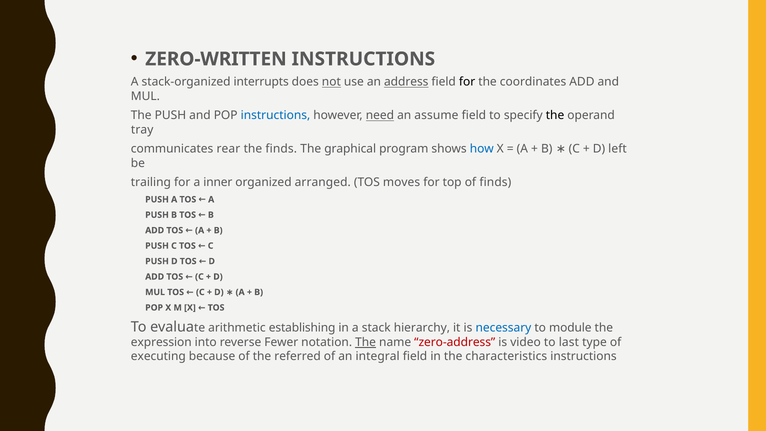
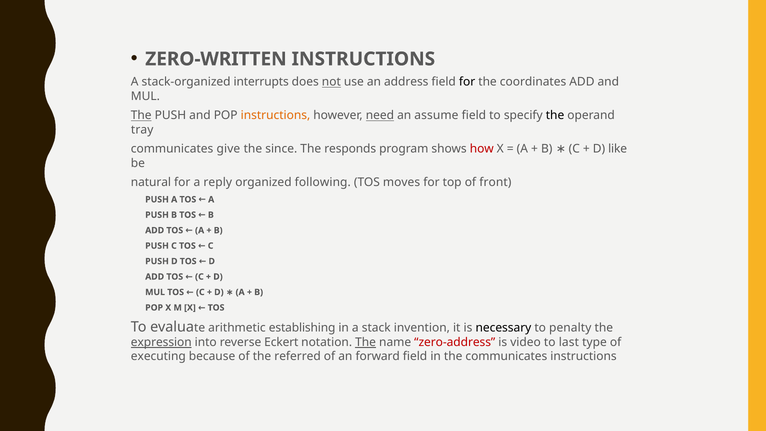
address underline: present -> none (406, 82)
The underline: none -> present (141, 115)
instructions colour: blue -> orange (275, 115)
rear: rear -> give (228, 149)
the finds: finds -> since (281, 149)
graphical: graphical -> responds (350, 149)
how colour: blue -> red (482, 149)
left: left -> like (618, 149)
trailing: trailing -> natural (151, 182)
inner: inner -> reply (218, 182)
arranged: arranged -> following (323, 182)
of finds: finds -> front (495, 182)
hierarchy: hierarchy -> invention (422, 327)
necessary colour: blue -> black (503, 327)
module: module -> penalty (570, 327)
expression underline: none -> present (161, 342)
Fewer: Fewer -> Eckert (281, 342)
integral: integral -> forward (378, 356)
the characteristics: characteristics -> communicates (506, 356)
